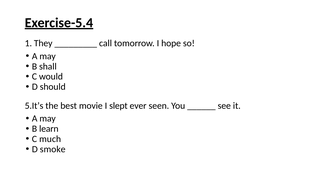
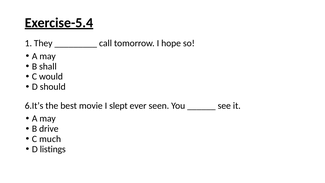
5.It’s: 5.It’s -> 6.It’s (34, 106)
learn: learn -> drive (49, 129)
smoke: smoke -> listings (53, 149)
